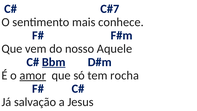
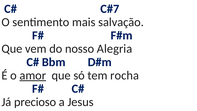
conhece: conhece -> salvação (121, 22)
Aquele: Aquele -> Alegria (115, 49)
Bbm underline: present -> none (54, 62)
salvação: salvação -> precioso (35, 102)
